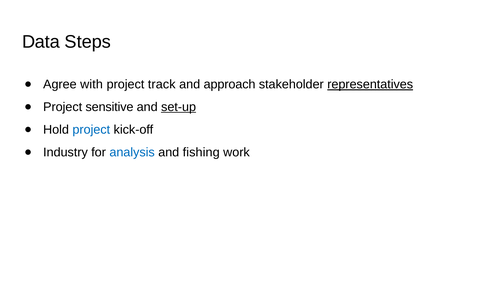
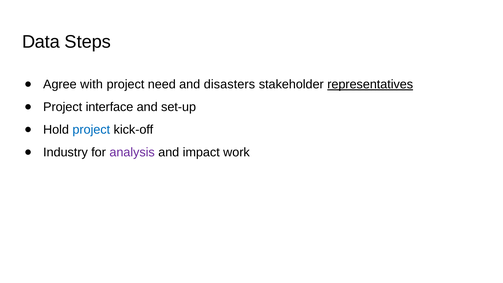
track: track -> need (162, 84)
approach: approach -> disasters (229, 84)
sensitive: sensitive -> interface (109, 107)
set-up underline: present -> none (179, 107)
analysis colour: blue -> purple (132, 152)
fishing: fishing -> impact (201, 152)
